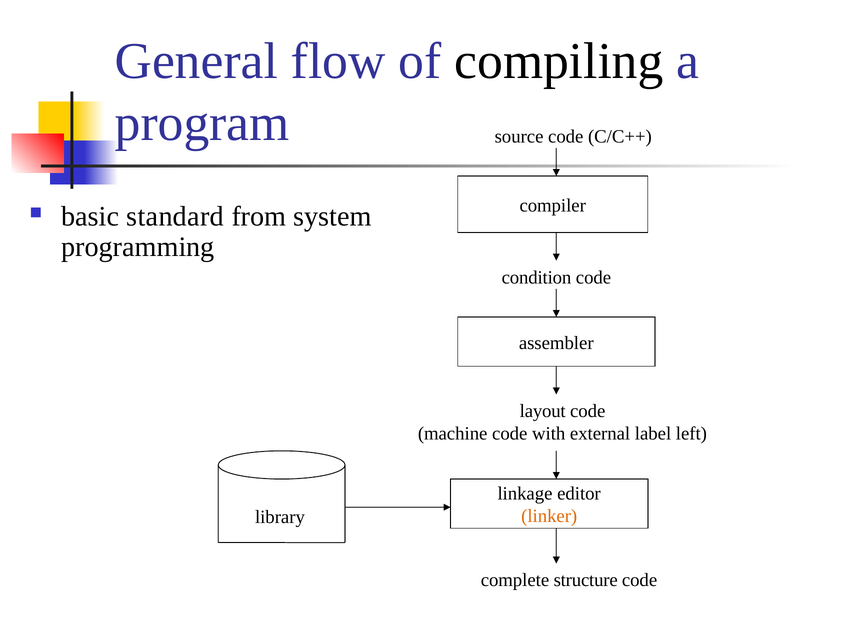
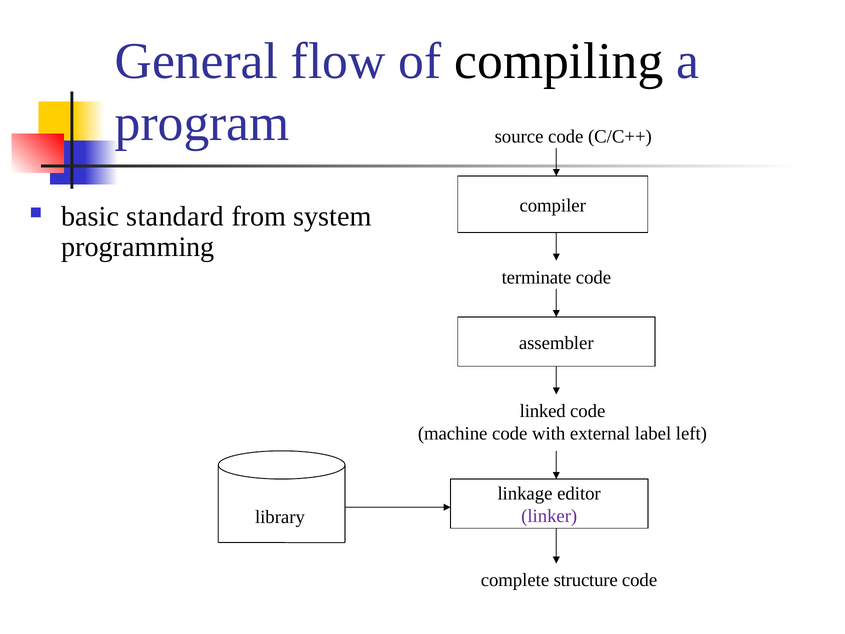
condition: condition -> terminate (536, 277)
layout: layout -> linked (543, 411)
linker colour: orange -> purple (549, 516)
